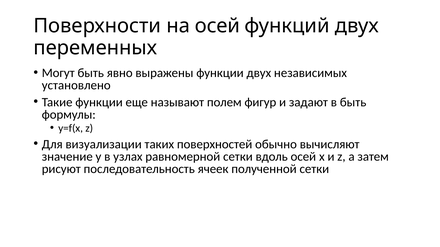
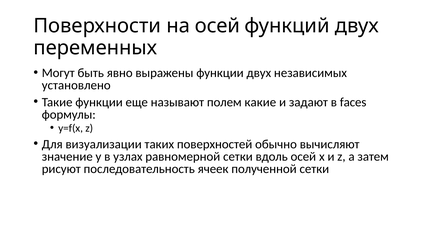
фигур: фигур -> какие (260, 102)
в быть: быть -> faces (353, 102)
